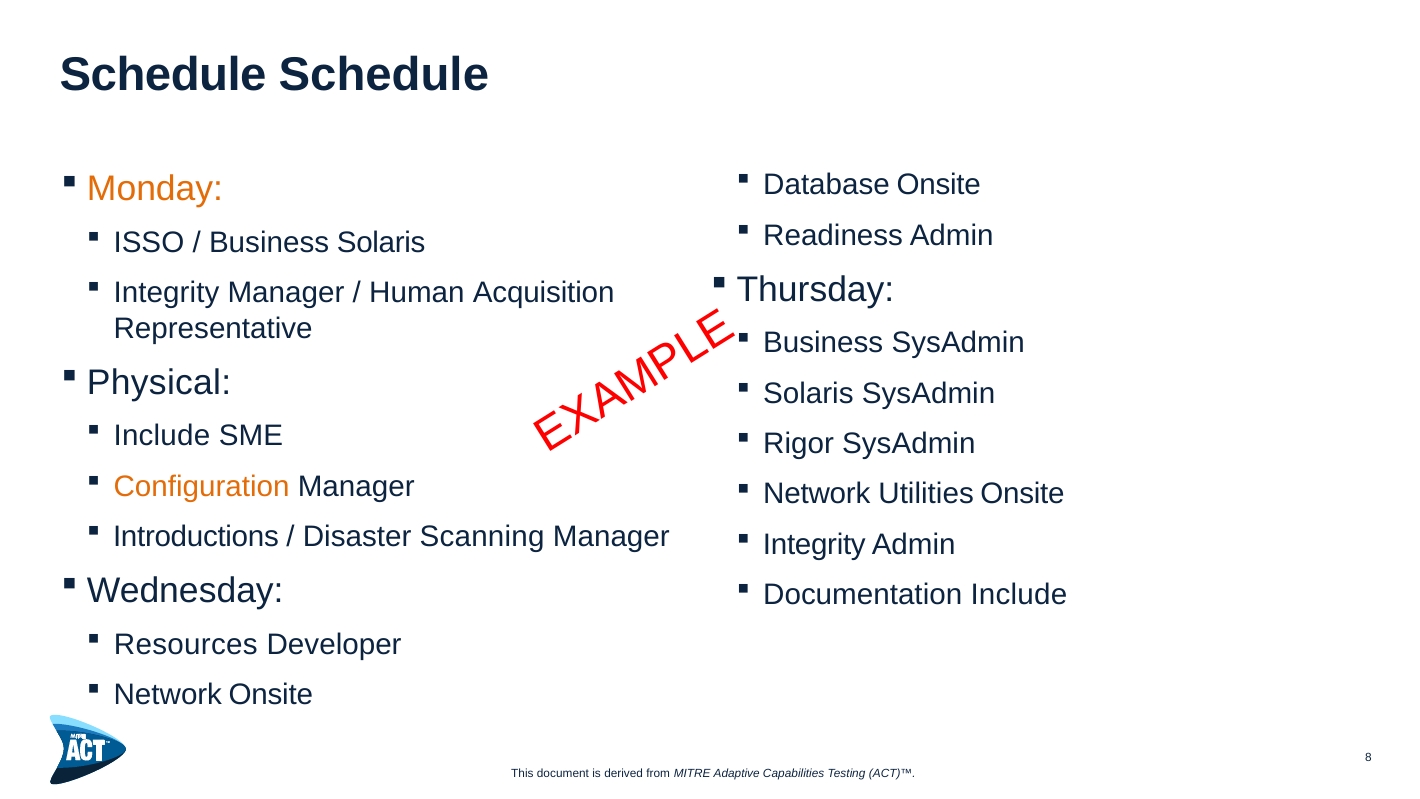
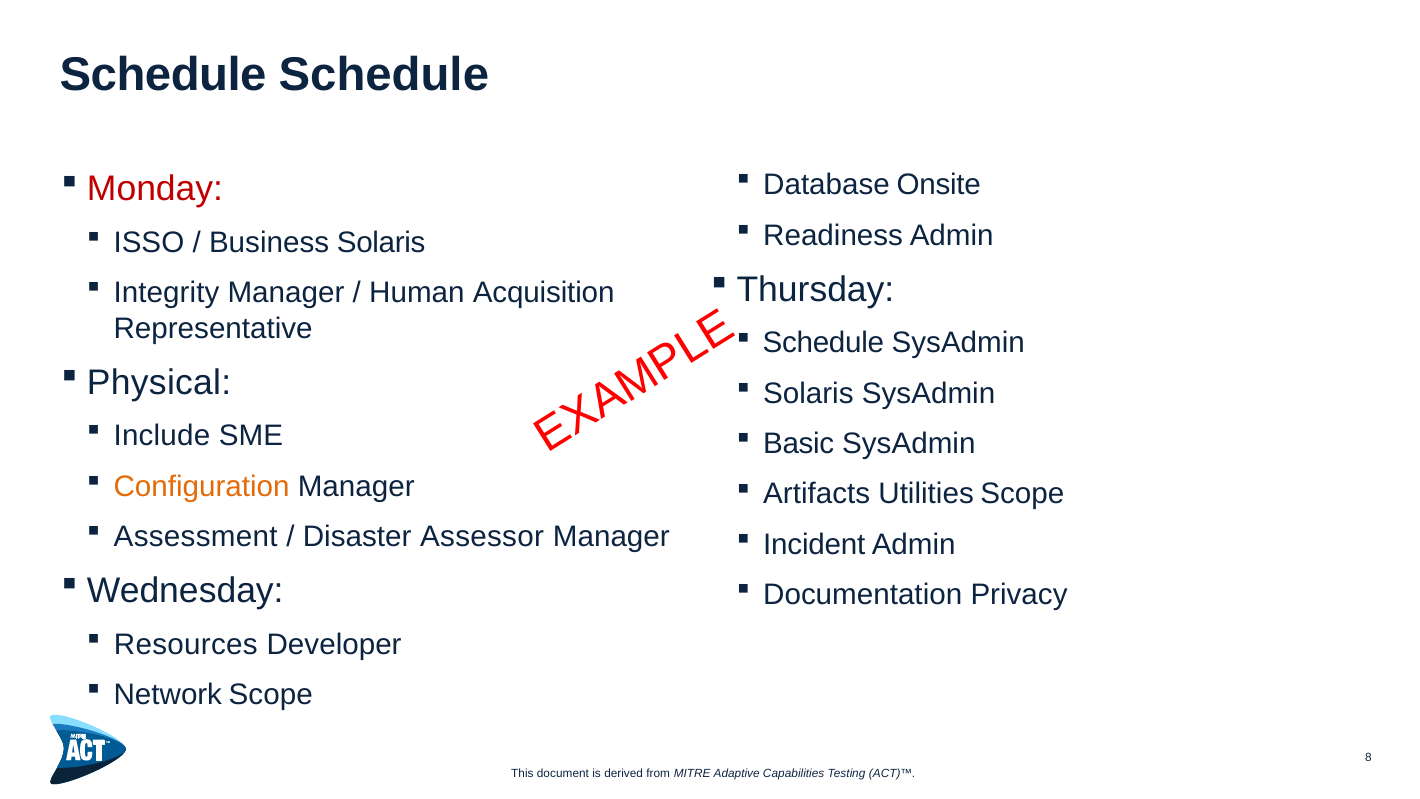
Monday colour: orange -> red (155, 189)
Business: Business -> Schedule (823, 343)
Rigor: Rigor -> Basic (799, 444)
Network: Network -> Artifacts (817, 494)
Utilities Onsite: Onsite -> Scope (1022, 494)
Introductions: Introductions -> Assessment (196, 536)
Scanning: Scanning -> Assessor (482, 536)
Integrity: Integrity -> Incident (814, 544)
Documentation Include: Include -> Privacy (1019, 595)
Network Onsite: Onsite -> Scope (271, 695)
